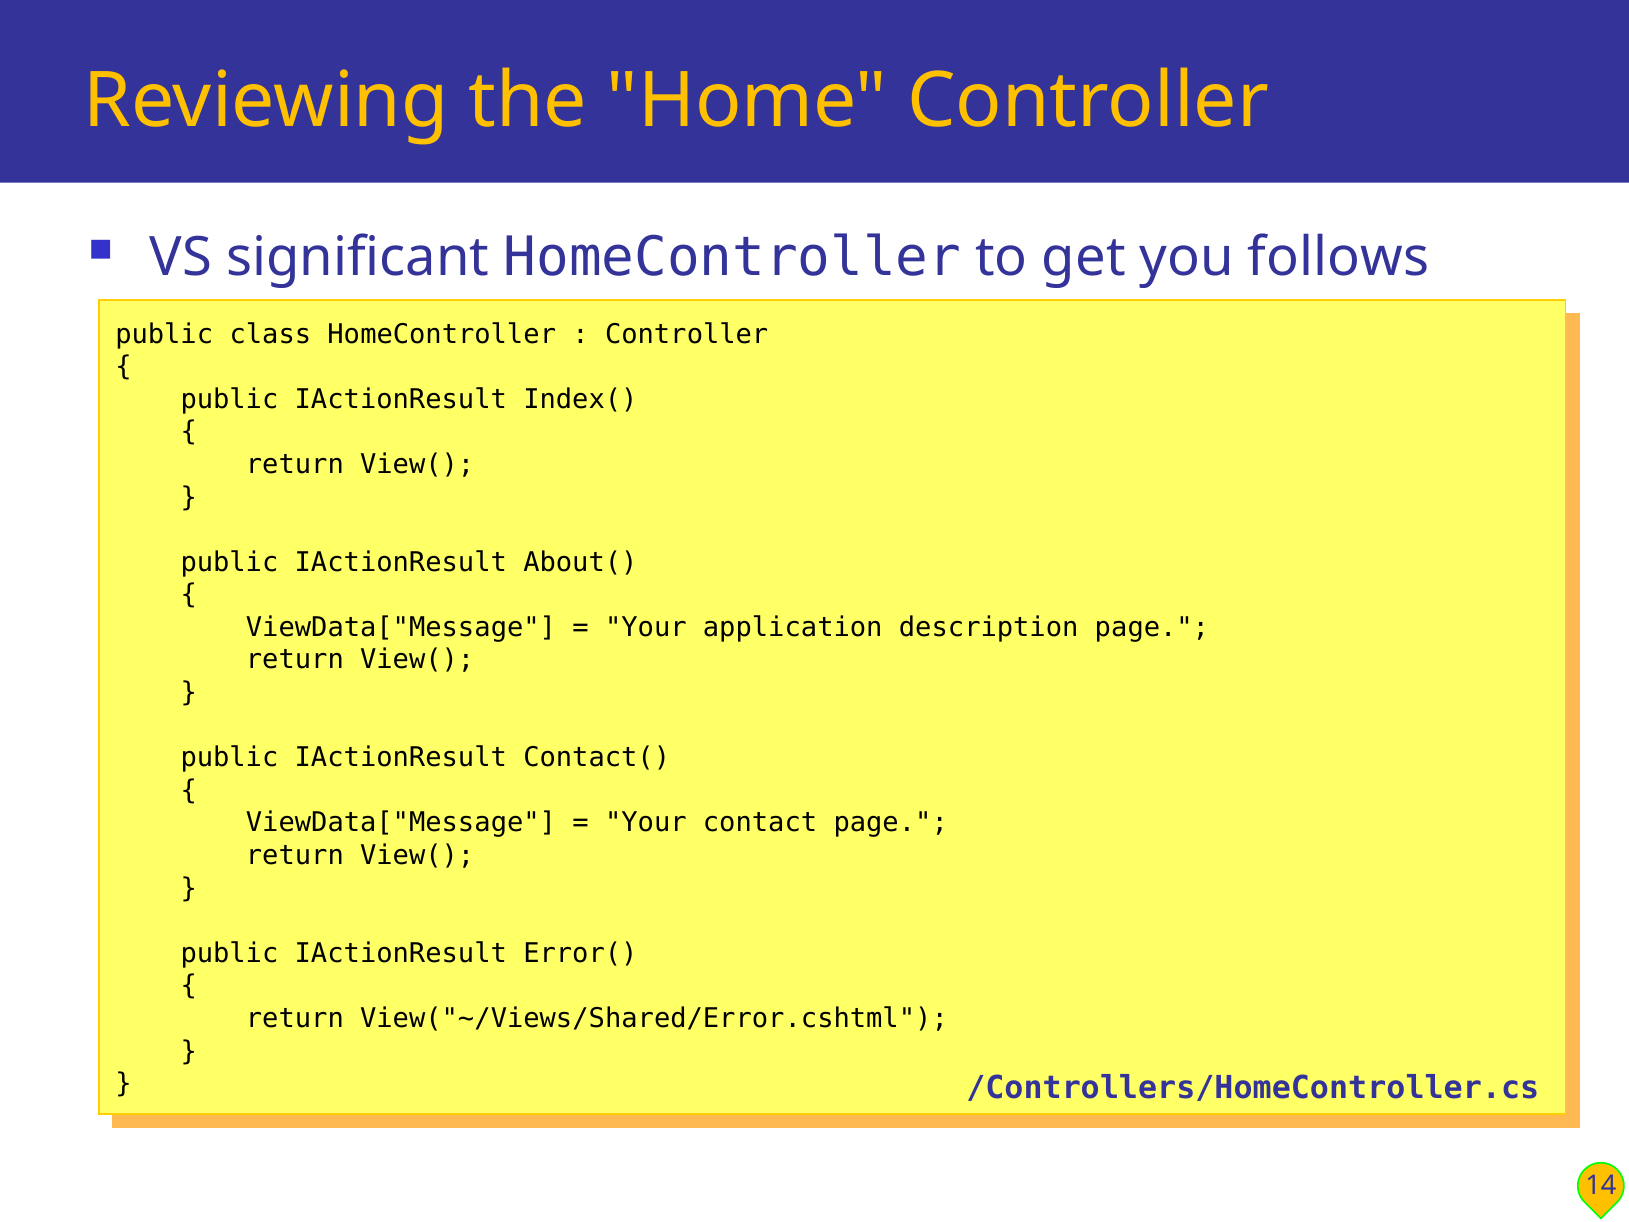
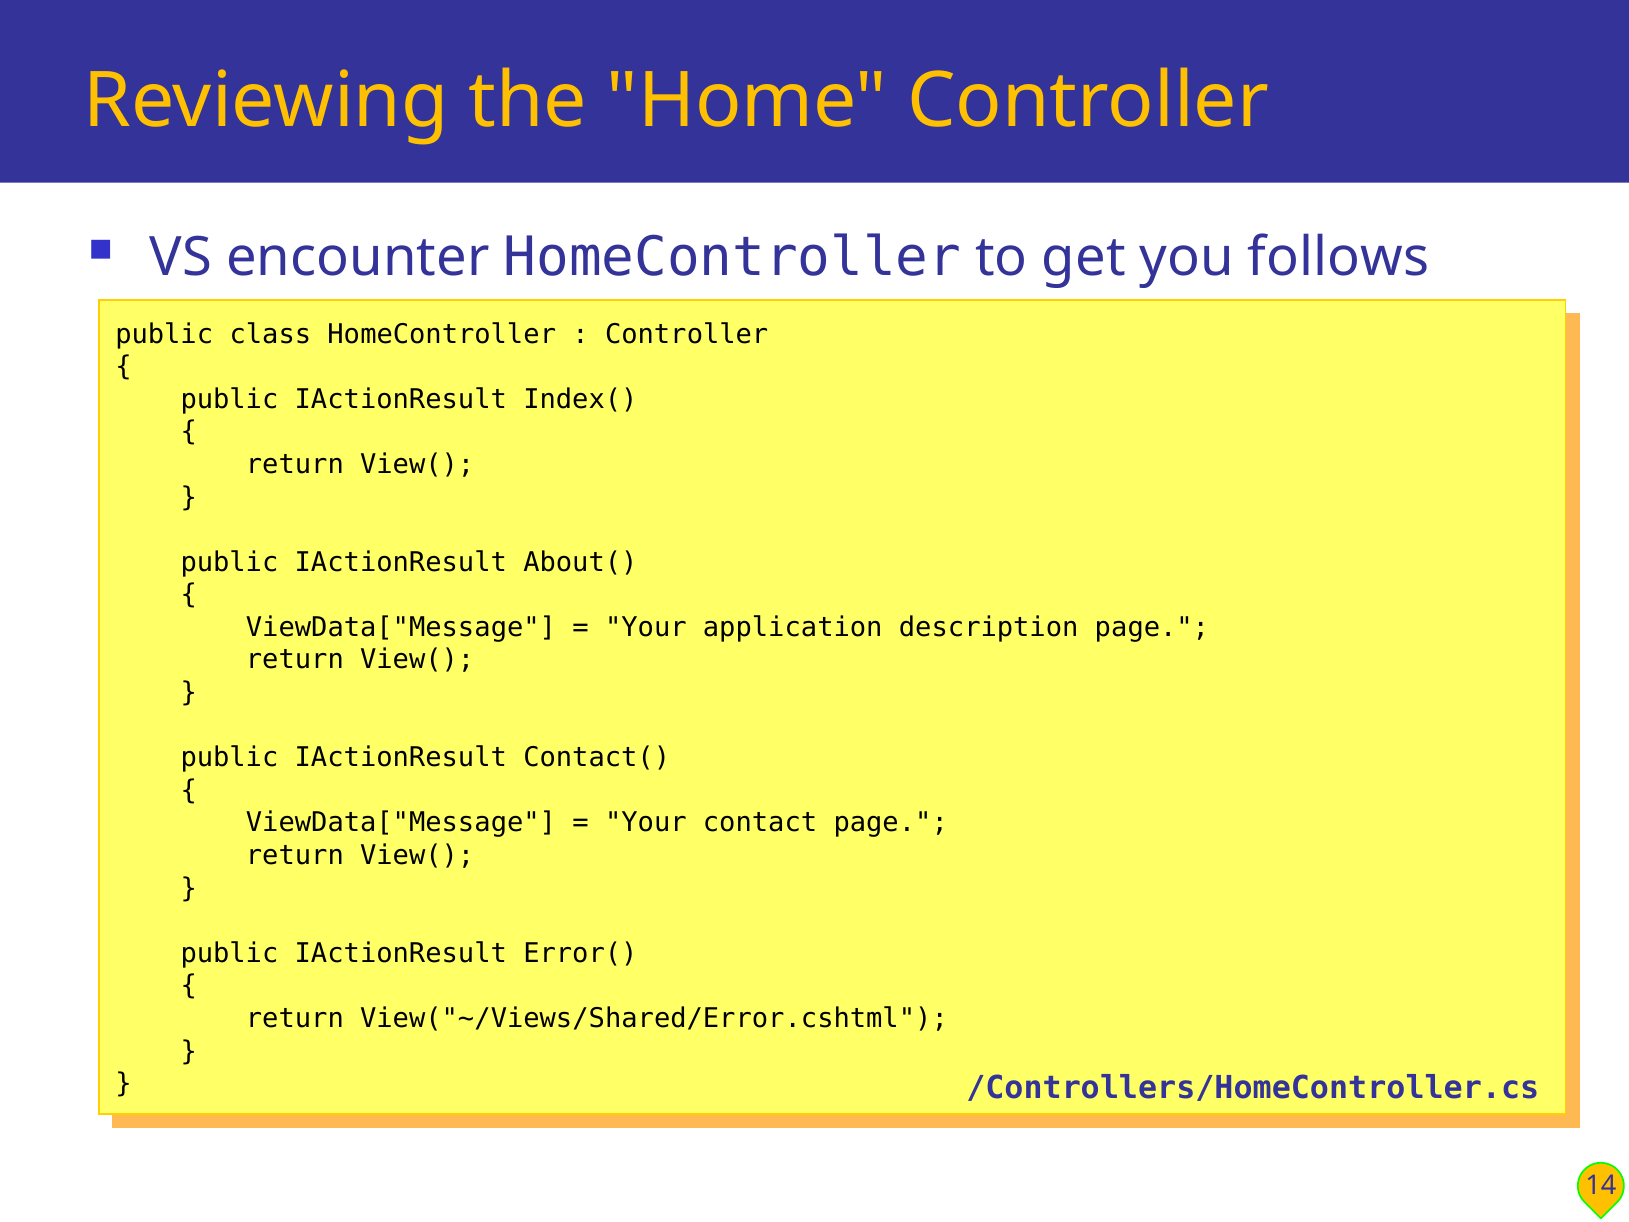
significant: significant -> encounter (358, 258)
